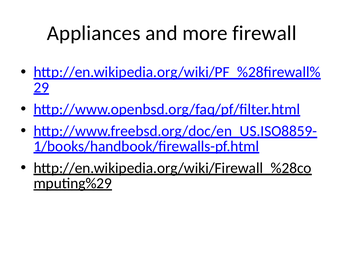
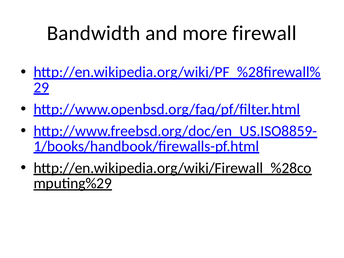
Appliances: Appliances -> Bandwidth (94, 33)
